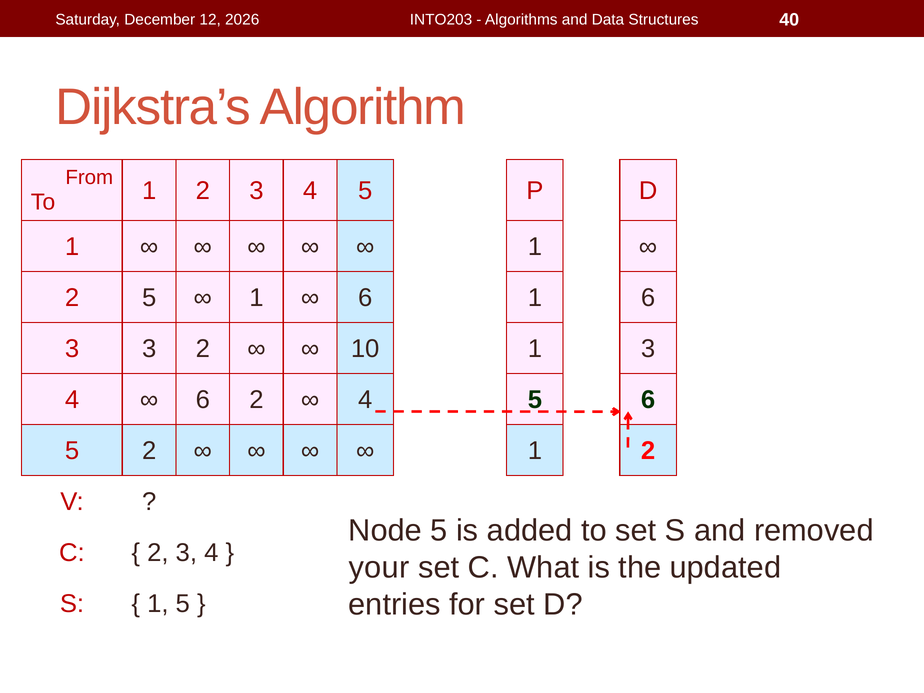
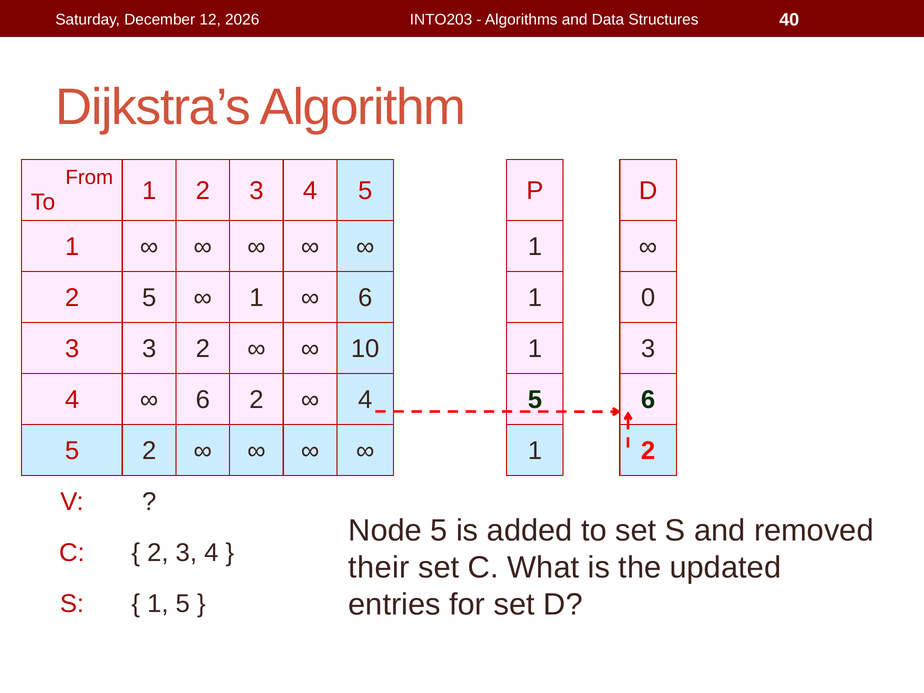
1 6: 6 -> 0 (648, 298)
your: your -> their (379, 567)
